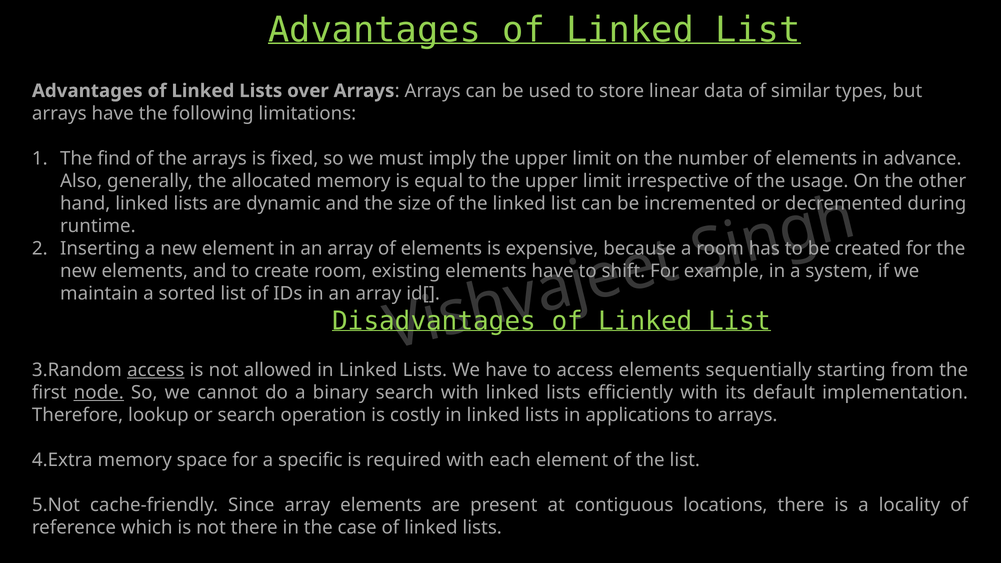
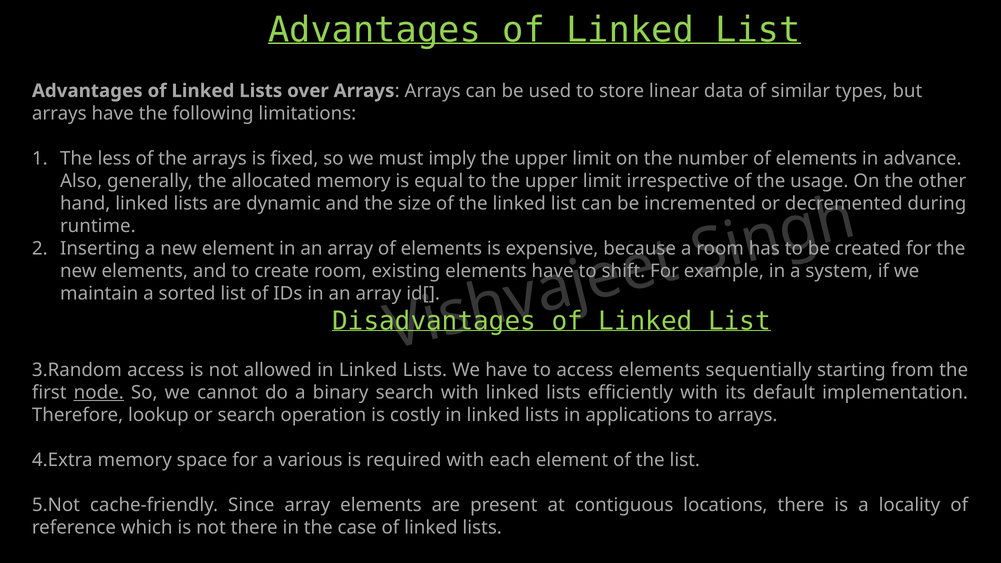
find: find -> less (114, 158)
access underline: present -> none (156, 370)
specific: specific -> various (310, 460)
